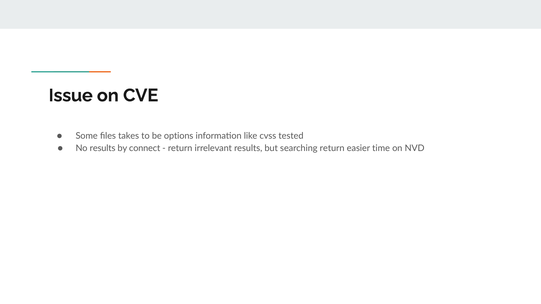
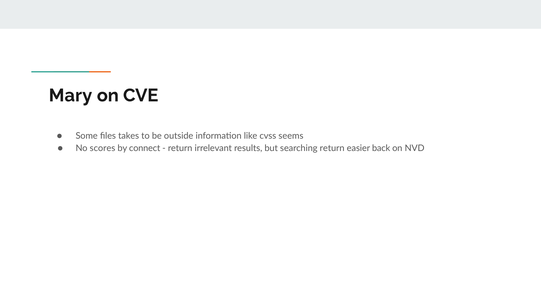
Issue: Issue -> Mary (70, 96)
options: options -> outside (179, 136)
tested: tested -> seems (291, 136)
No results: results -> scores (102, 149)
time: time -> back (381, 149)
